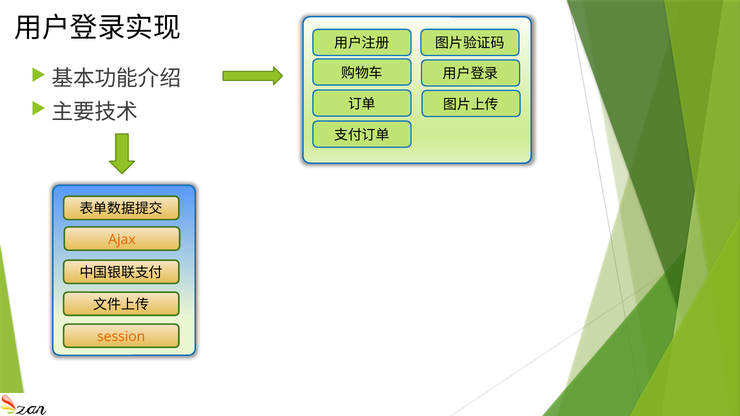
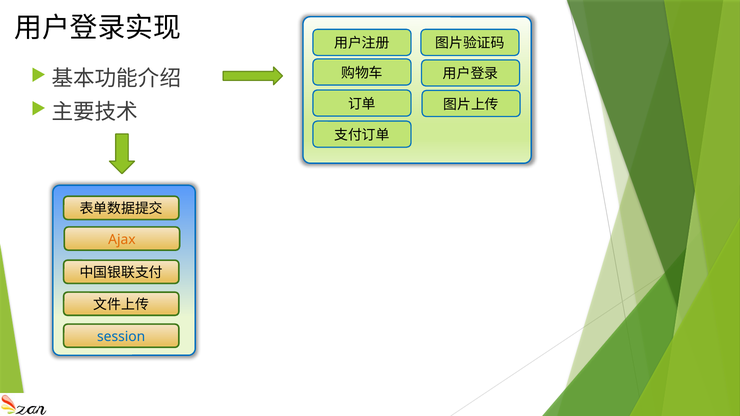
session colour: orange -> blue (121, 337)
